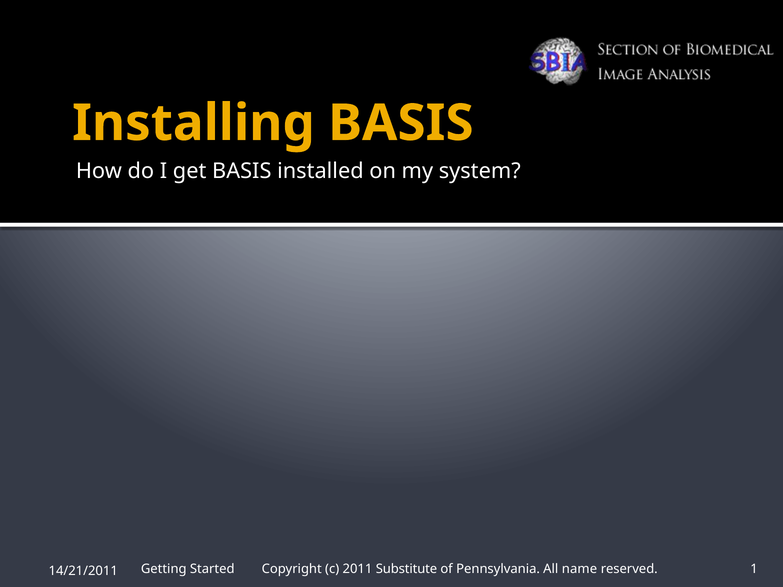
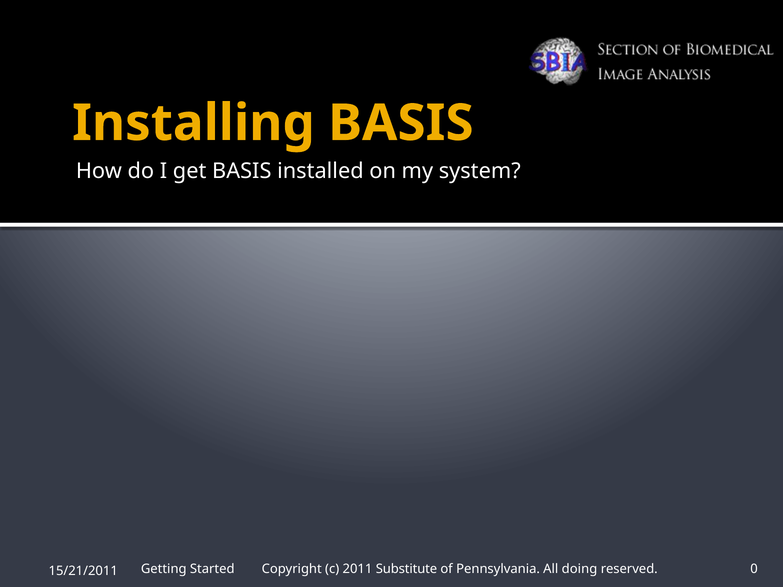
name: name -> doing (580, 569)
1: 1 -> 0 (754, 569)
14/21/2011: 14/21/2011 -> 15/21/2011 (83, 571)
